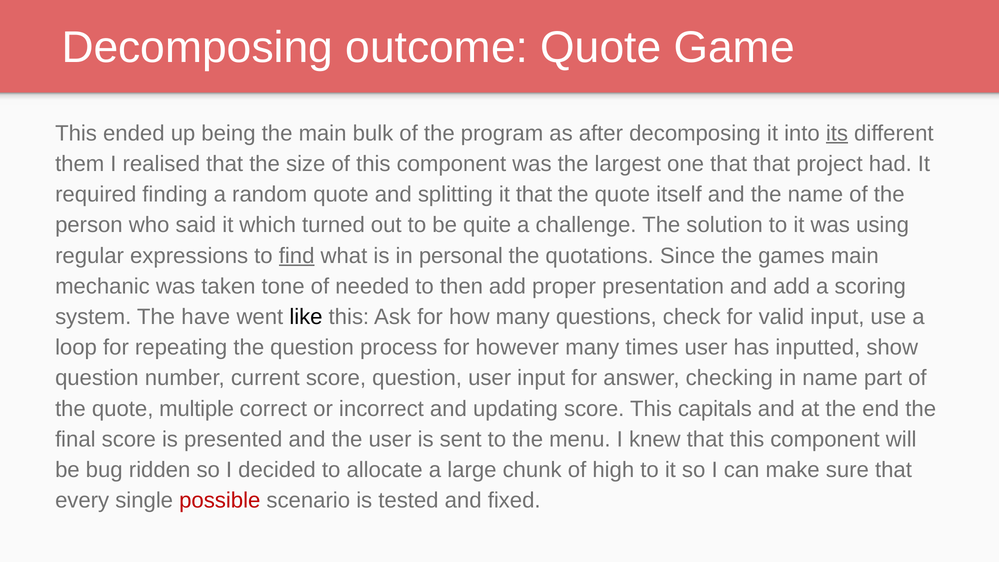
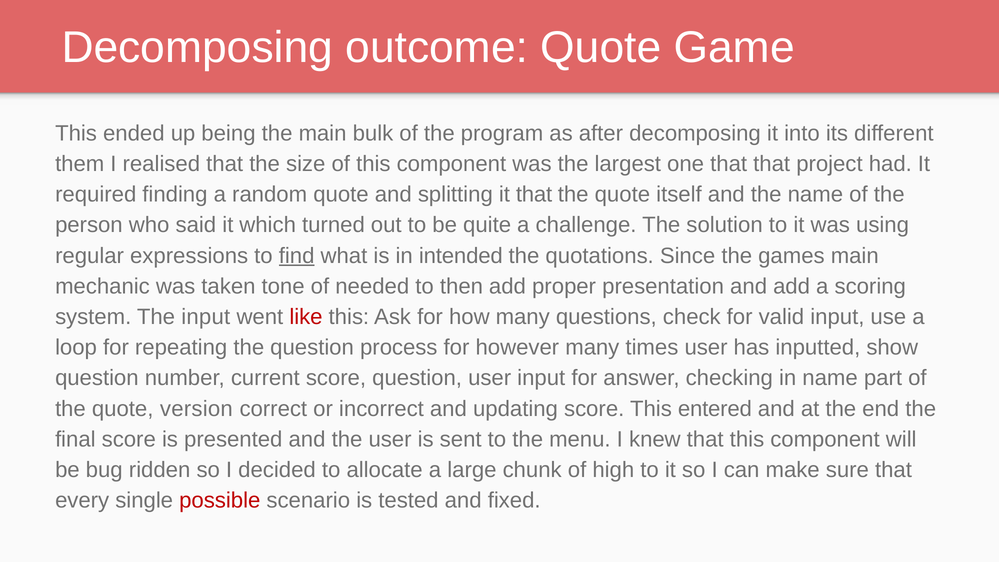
its underline: present -> none (837, 133)
personal: personal -> intended (461, 256)
The have: have -> input (206, 317)
like colour: black -> red (306, 317)
multiple: multiple -> version (196, 409)
capitals: capitals -> entered (715, 409)
